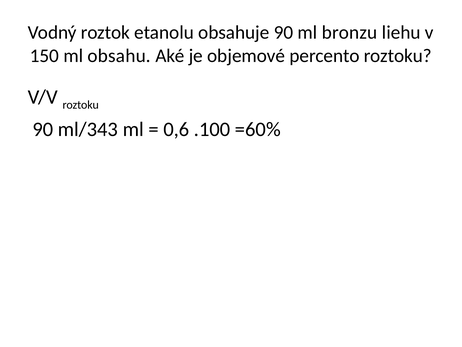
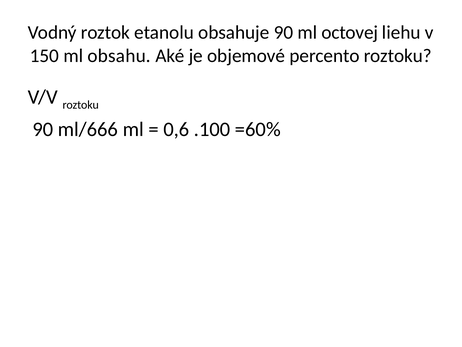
bronzu: bronzu -> octovej (350, 33)
ml/343: ml/343 -> ml/666 (88, 129)
